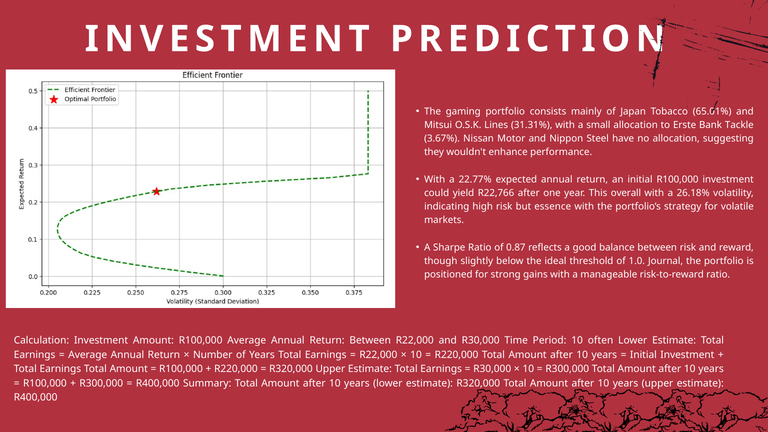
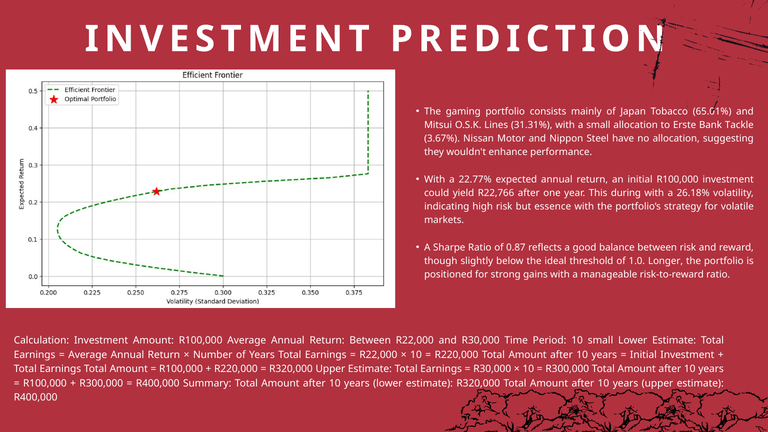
overall: overall -> during (626, 193)
Journal: Journal -> Longer (666, 261)
10 often: often -> small (601, 341)
